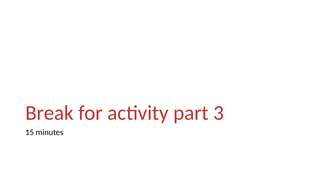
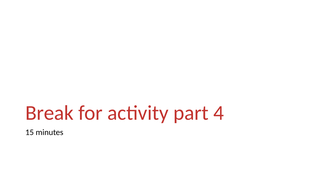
3: 3 -> 4 (219, 113)
